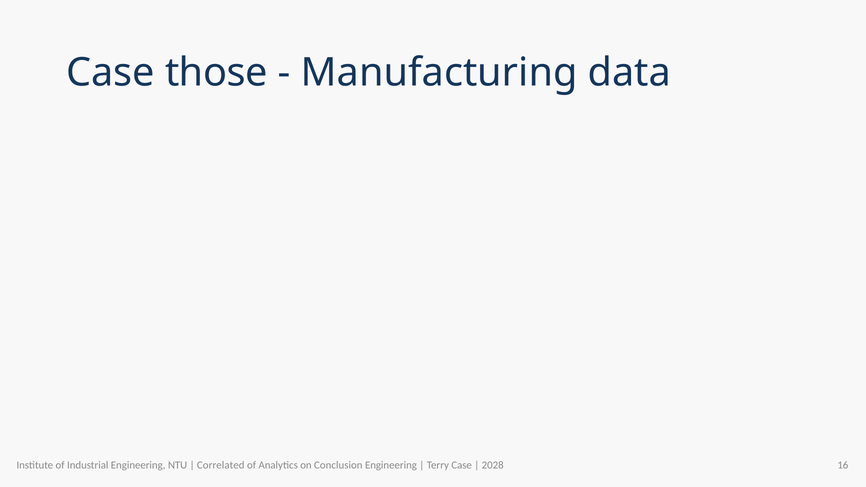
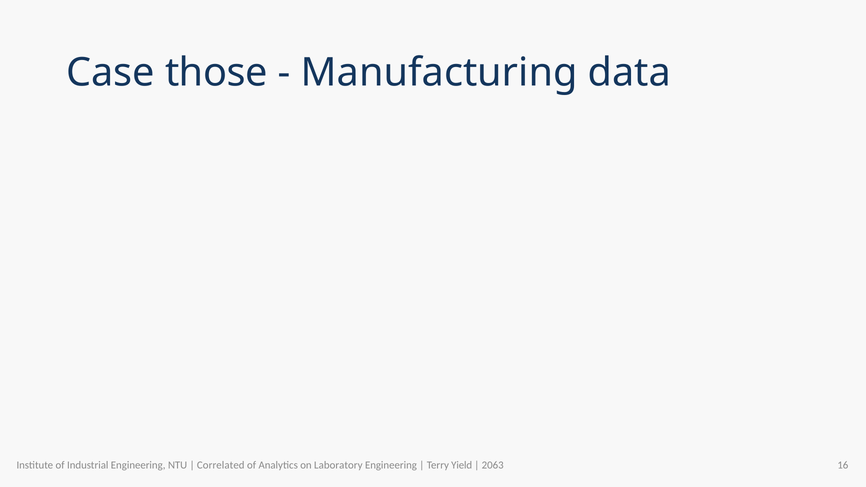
Conclusion: Conclusion -> Laboratory (338, 465)
Terry Case: Case -> Yield (462, 465)
2028: 2028 -> 2063 (493, 465)
